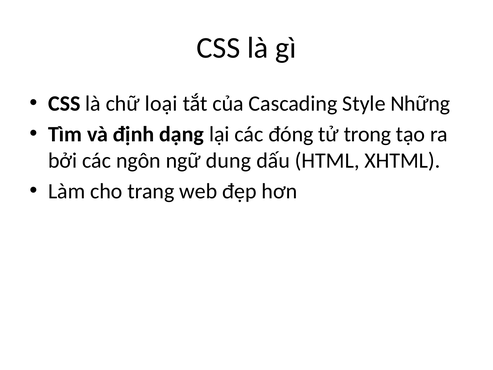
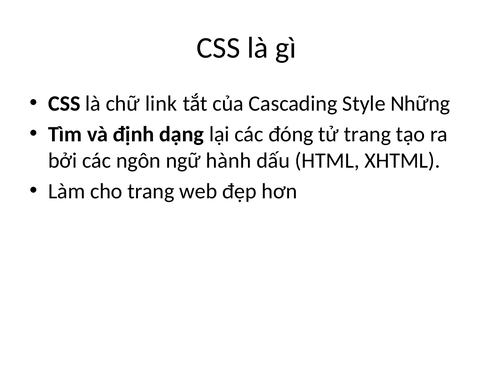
loại: loại -> link (161, 103)
tử trong: trong -> trang (367, 134)
dung: dung -> hành (228, 160)
